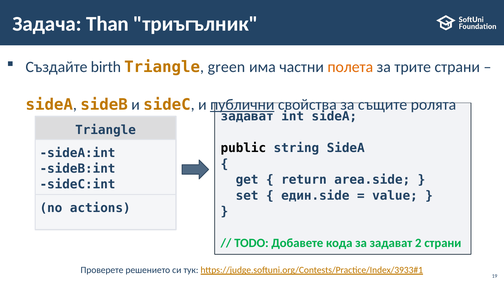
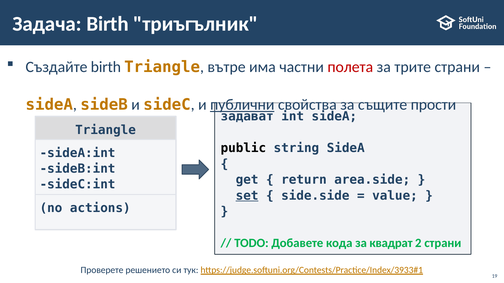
Задача Than: Than -> Birth (108, 24)
green: green -> вътре (227, 67)
полета colour: orange -> red (350, 67)
ролята: ролята -> прости (433, 105)
set underline: none -> present (247, 196)
един.side: един.side -> side.side (315, 196)
за задават: задават -> квадрат (391, 244)
